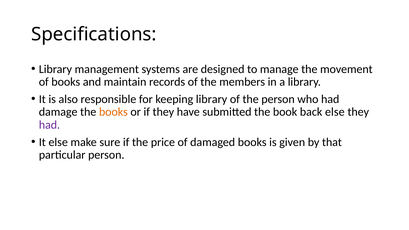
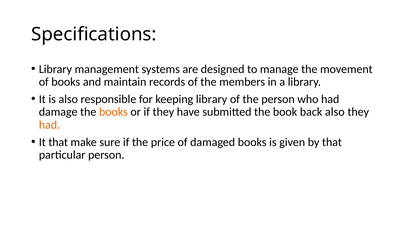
back else: else -> also (335, 112)
had colour: purple -> orange (49, 125)
It else: else -> that (58, 142)
